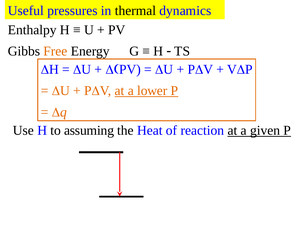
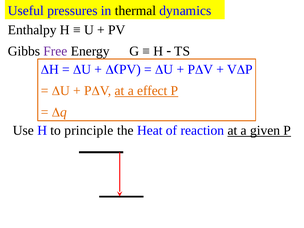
Free colour: orange -> purple (55, 51)
lower: lower -> effect (152, 91)
assuming: assuming -> principle (89, 131)
